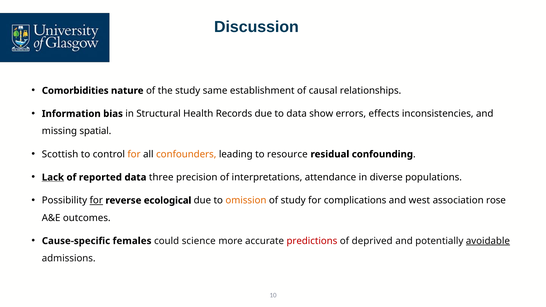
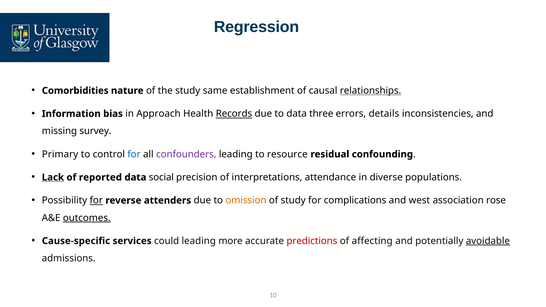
Discussion: Discussion -> Regression (256, 27)
relationships underline: none -> present (371, 91)
Structural: Structural -> Approach (159, 114)
Records underline: none -> present (234, 114)
show: show -> three (321, 114)
effects: effects -> details (384, 114)
spatial: spatial -> survey (95, 131)
Scottish: Scottish -> Primary (60, 154)
for colour: orange -> blue (134, 154)
confounders colour: orange -> purple (186, 154)
three: three -> social (161, 177)
ecological: ecological -> attenders (168, 200)
outcomes underline: none -> present (87, 218)
females: females -> services (132, 241)
could science: science -> leading (199, 241)
deprived: deprived -> affecting (372, 241)
